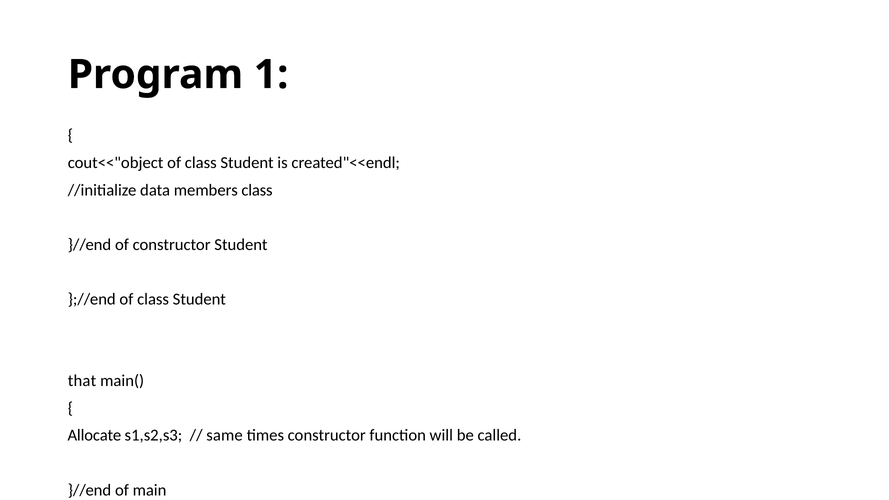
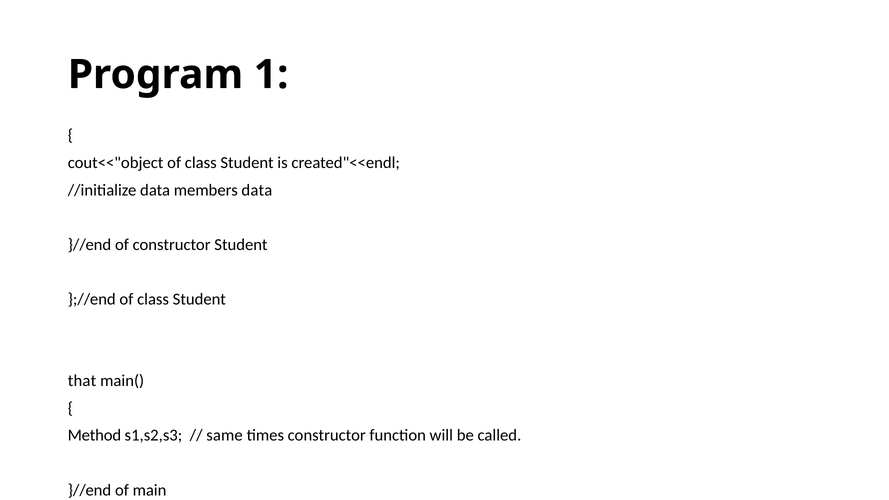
members class: class -> data (257, 190)
Allocate: Allocate -> Method (94, 436)
